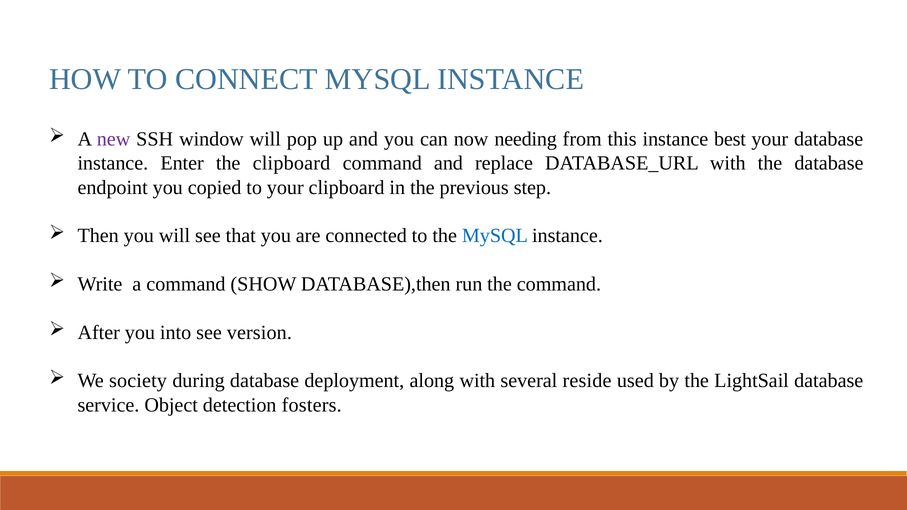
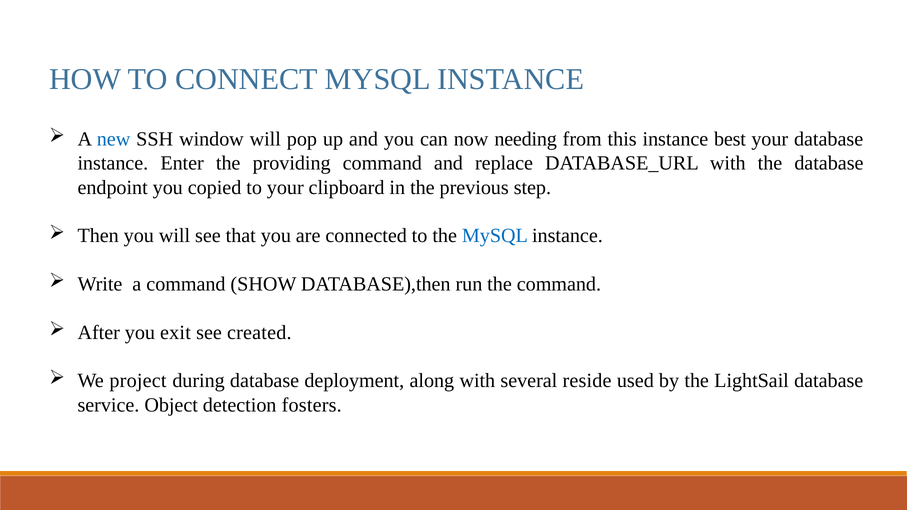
new colour: purple -> blue (114, 139)
the clipboard: clipboard -> providing (292, 163)
into: into -> exit (175, 333)
version: version -> created (259, 333)
society: society -> project (138, 381)
